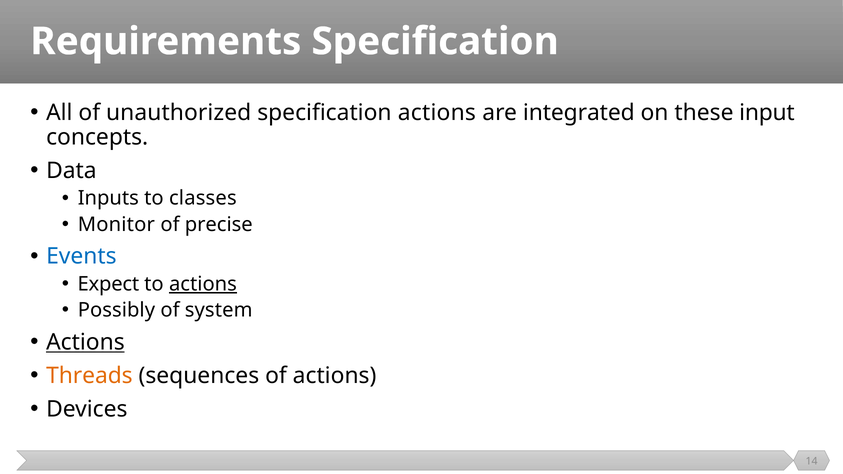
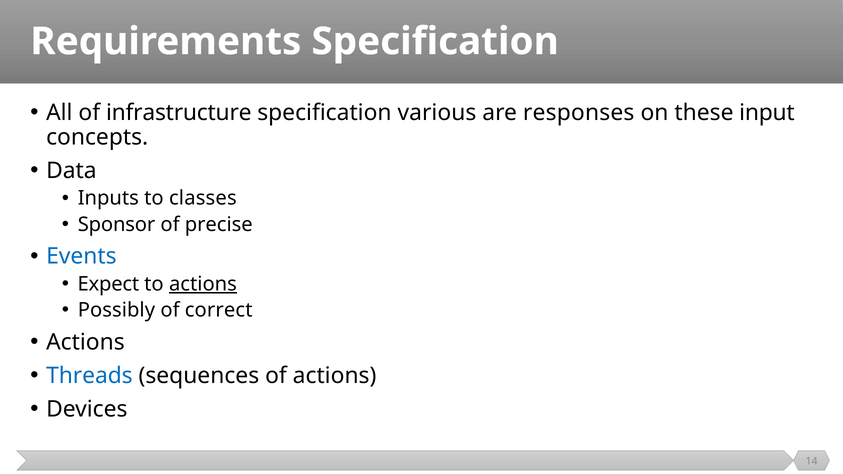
unauthorized: unauthorized -> infrastructure (179, 113)
specification actions: actions -> various (437, 113)
integrated: integrated -> responses (579, 113)
Monitor: Monitor -> Sponsor (117, 225)
system: system -> correct (219, 310)
Actions underline: present -> none (85, 342)
Threads colour: orange -> blue (89, 376)
